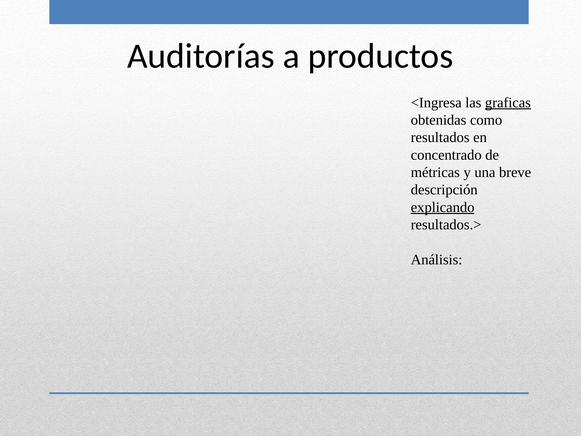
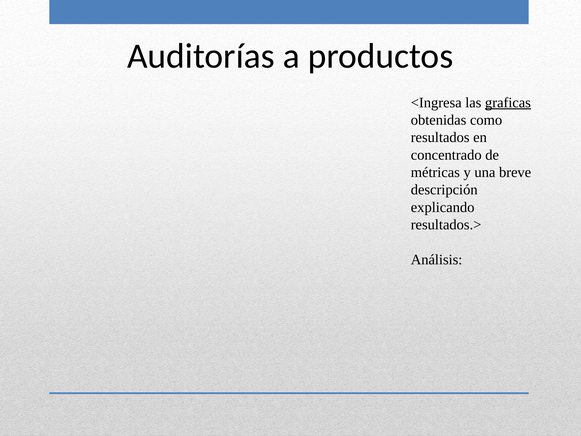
explicando underline: present -> none (443, 207)
